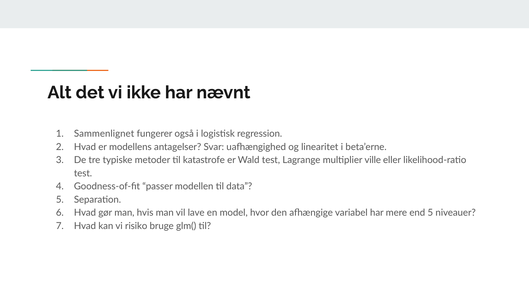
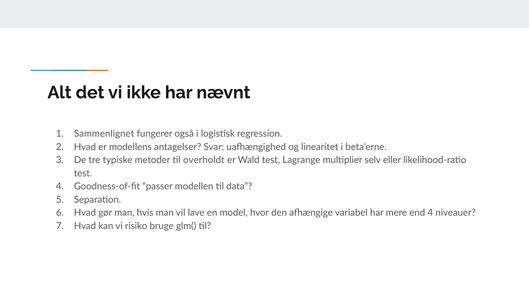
katastrofe: katastrofe -> overholdt (204, 160)
ville: ville -> selv (373, 160)
end 5: 5 -> 4 (430, 213)
